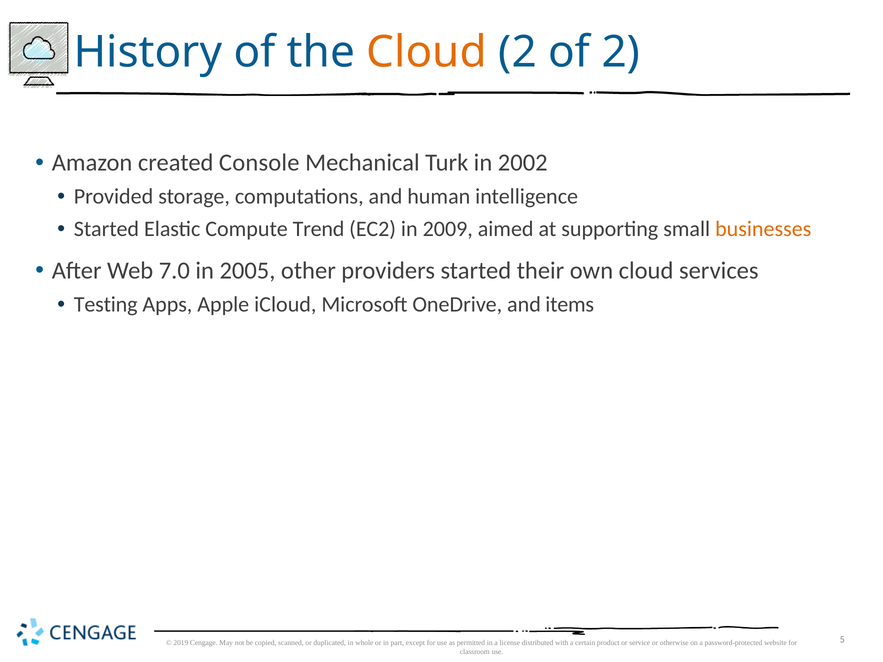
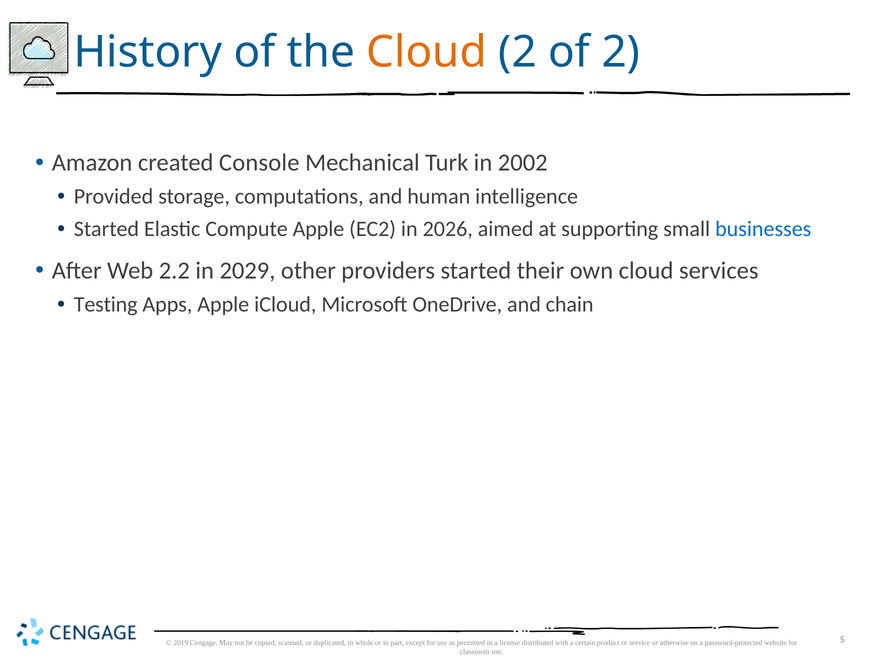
Compute Trend: Trend -> Apple (318, 229)
2009: 2009 -> 2026 (448, 229)
businesses colour: orange -> blue (763, 229)
7.0: 7.0 -> 2.2 (174, 271)
2005: 2005 -> 2029 (247, 271)
items: items -> chain (570, 305)
